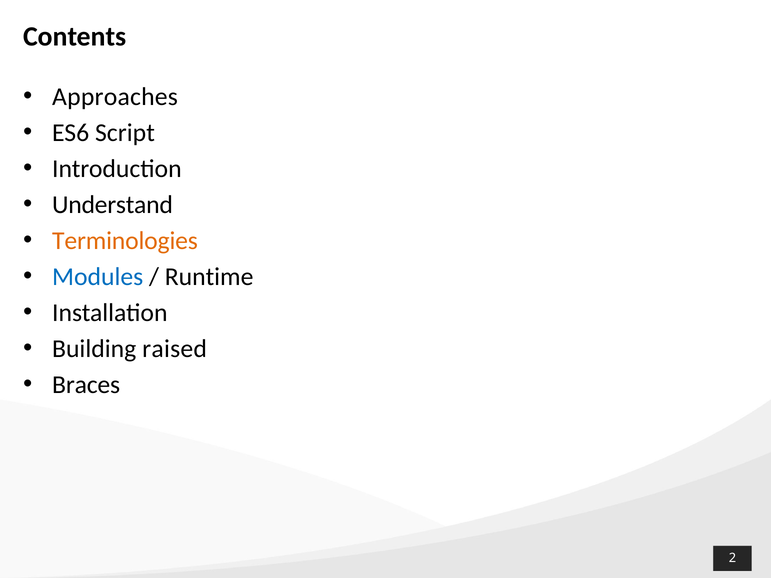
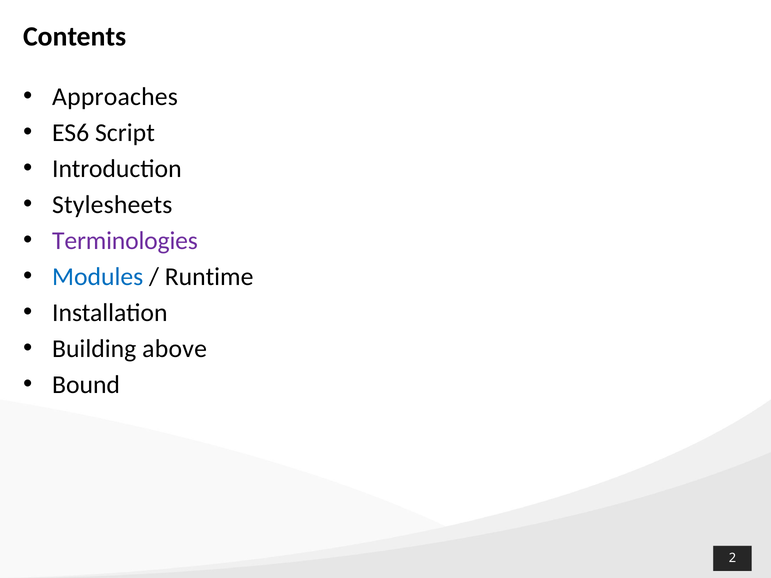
Understand: Understand -> Stylesheets (112, 205)
Terminologies colour: orange -> purple (125, 241)
raised: raised -> above (175, 349)
Braces: Braces -> Bound (86, 385)
